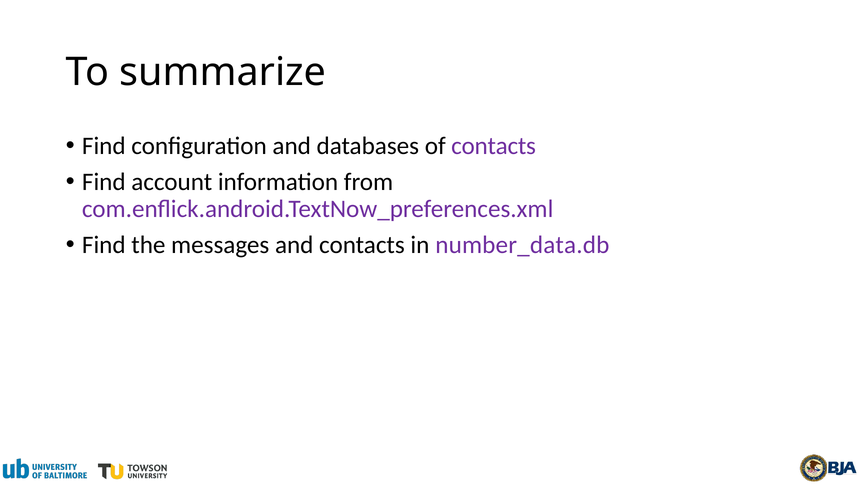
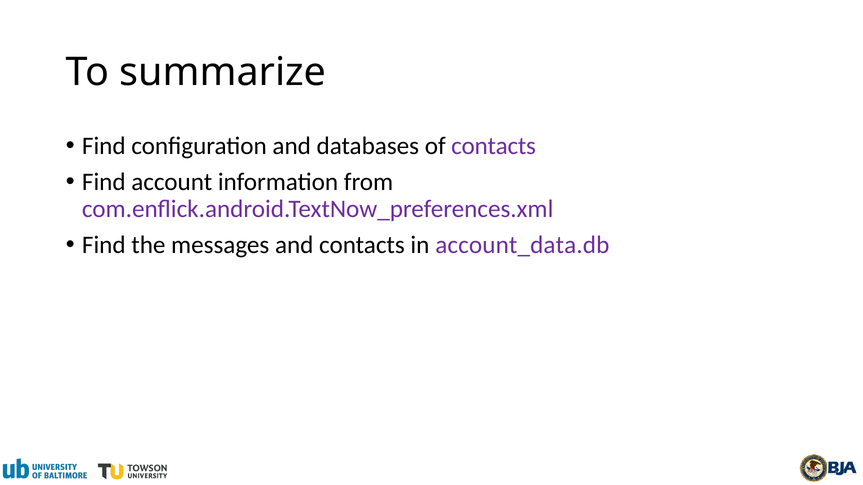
number_data.db: number_data.db -> account_data.db (522, 245)
